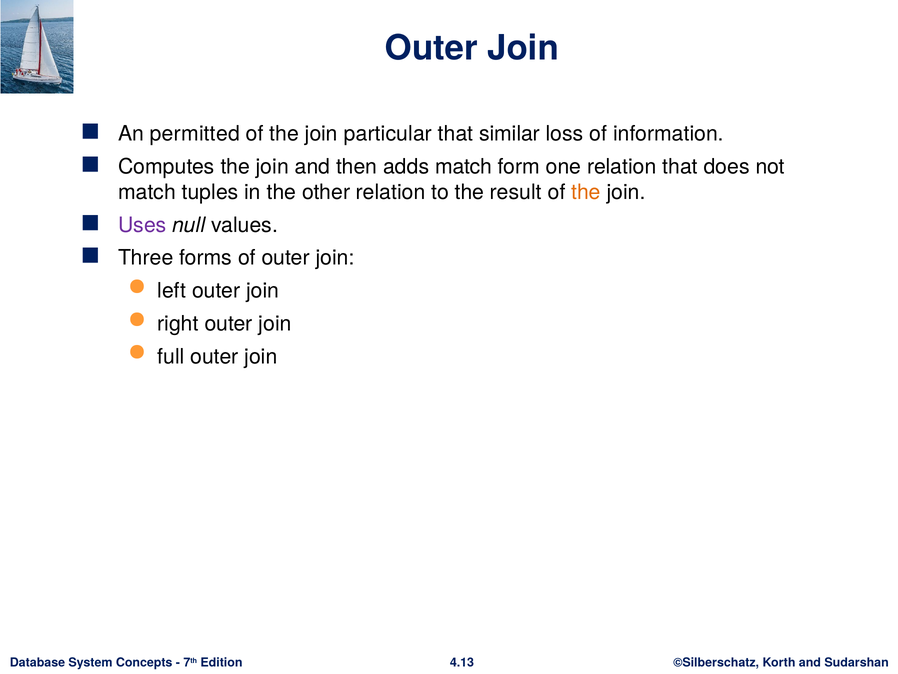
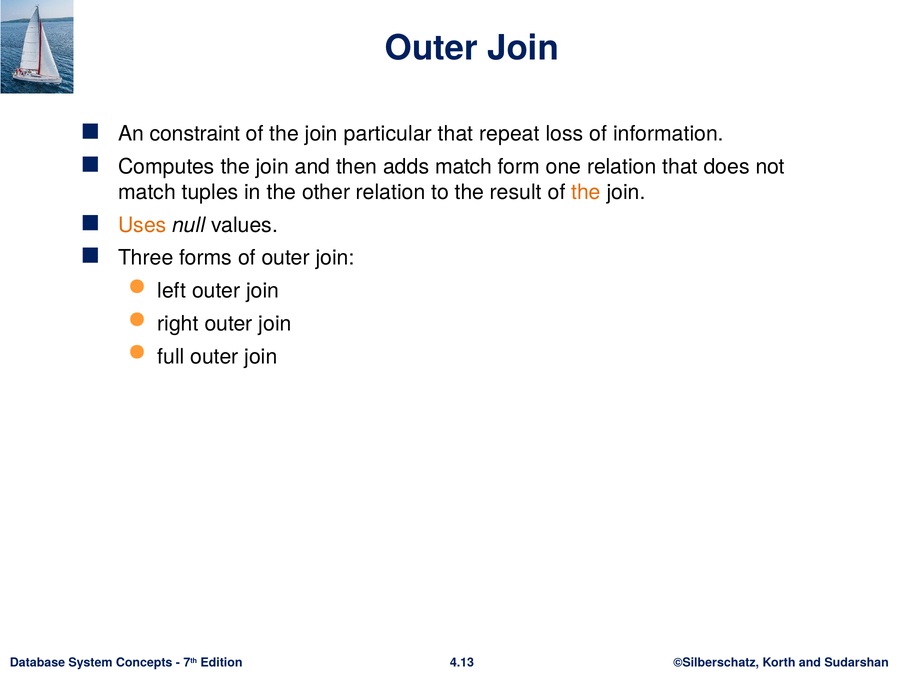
permitted: permitted -> constraint (195, 134)
similar: similar -> repeat (510, 134)
Uses colour: purple -> orange (142, 225)
